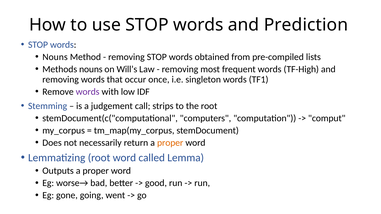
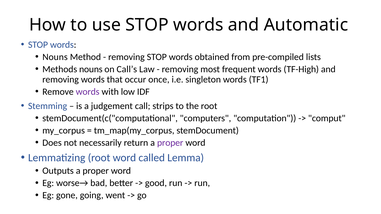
Prediction: Prediction -> Automatic (306, 25)
Will’s: Will’s -> Call’s (127, 69)
proper colour: orange -> purple (170, 143)
